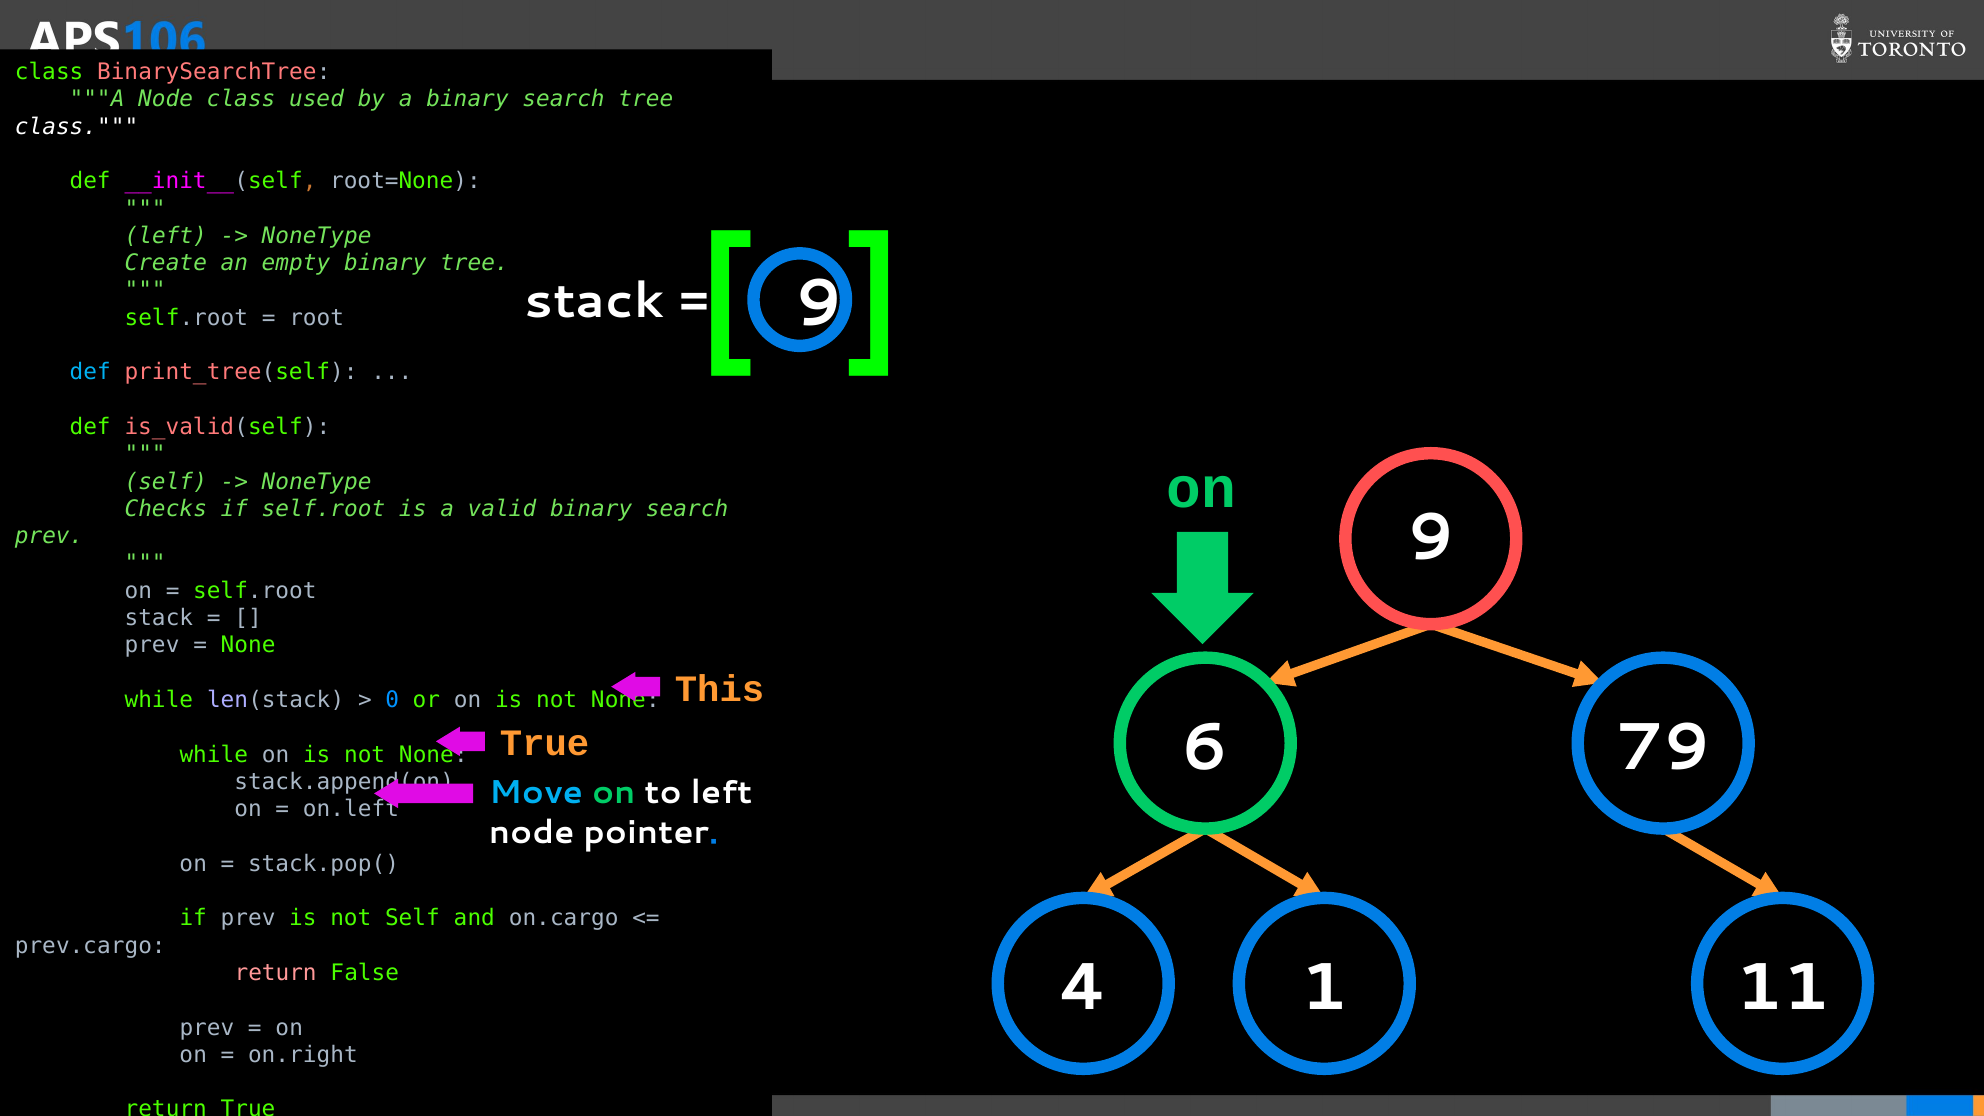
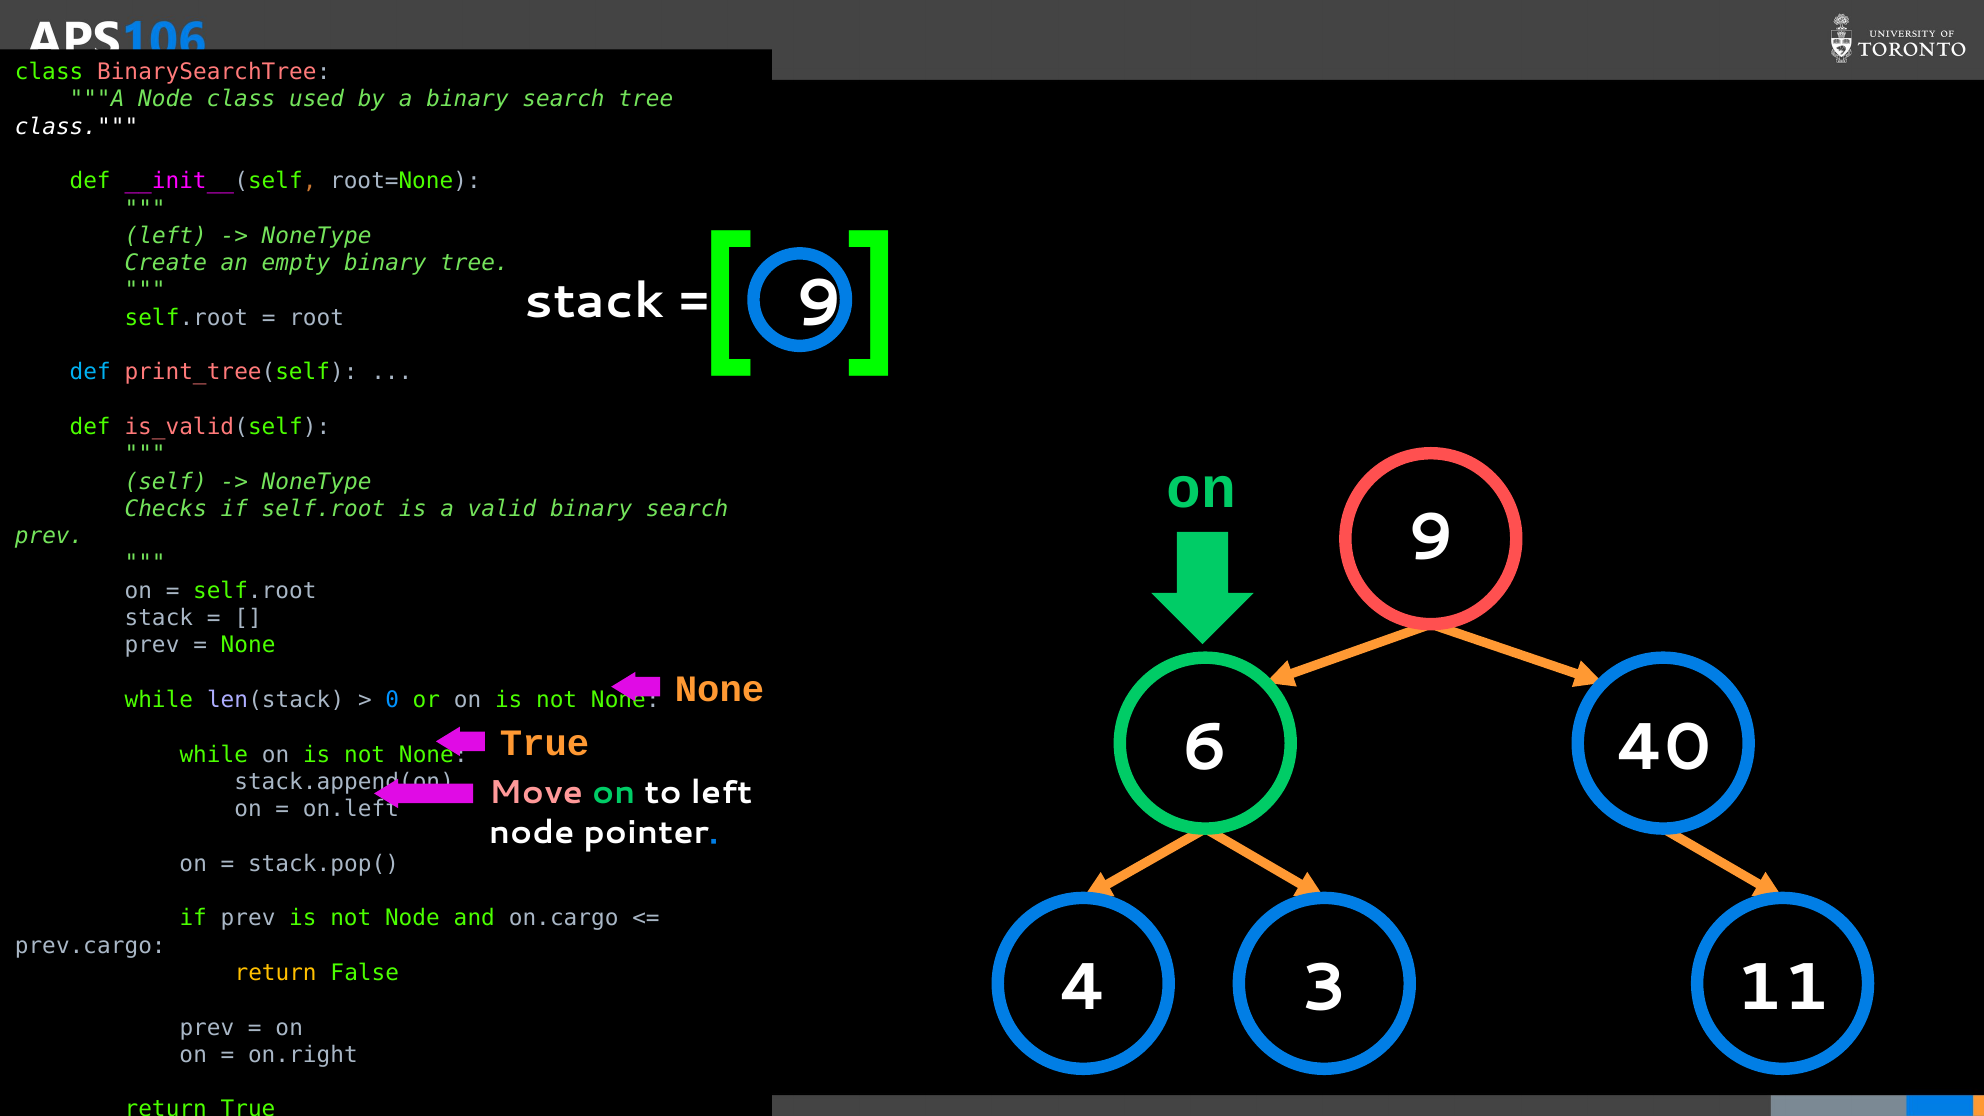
This: This -> None (720, 689)
79: 79 -> 40 (1664, 748)
Move colour: light blue -> pink (536, 793)
not Self: Self -> Node (412, 918)
1: 1 -> 3 (1324, 988)
return colour: pink -> yellow (276, 973)
